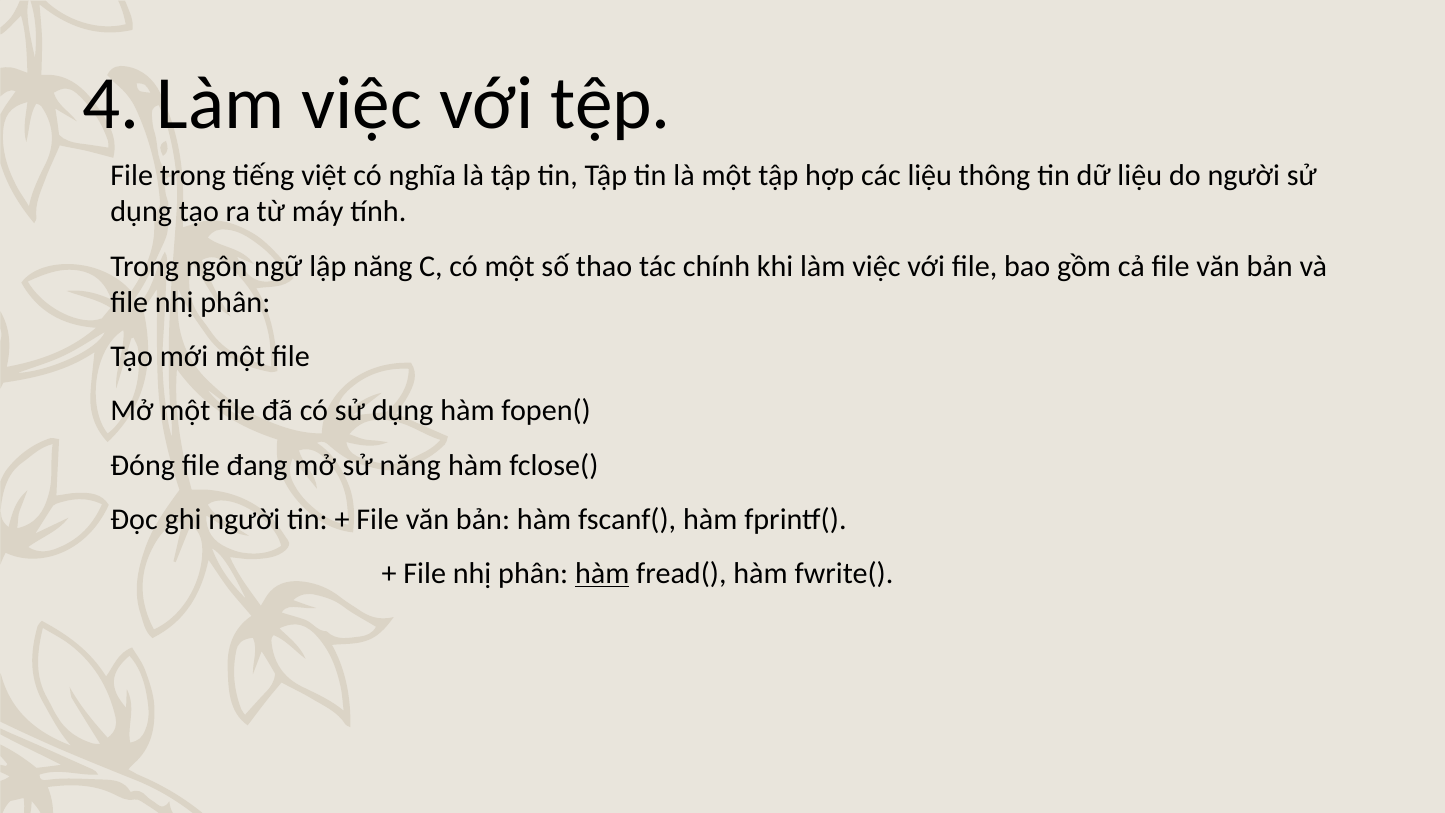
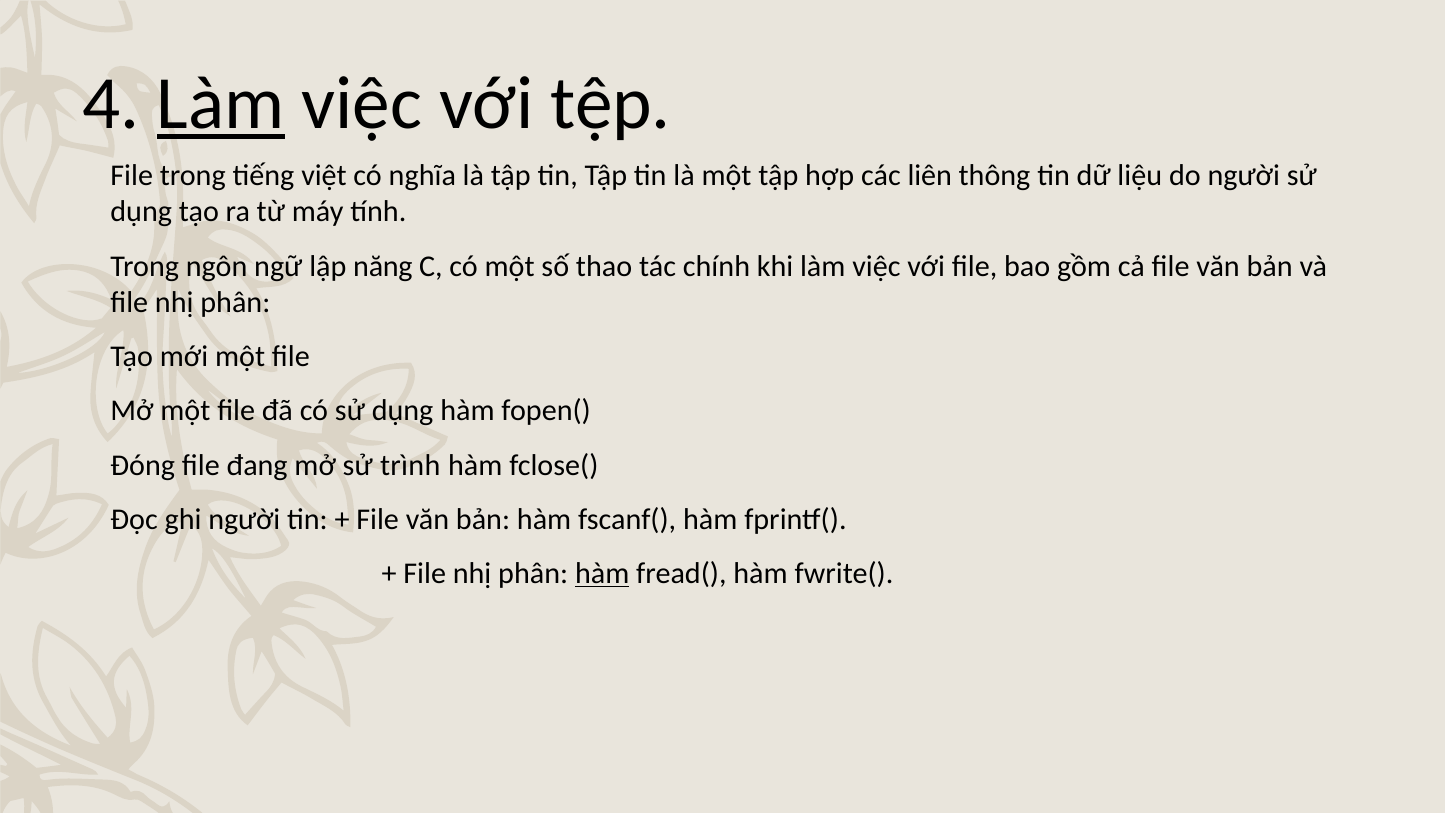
Làm underline: none -> present (221, 104)
các liệu: liệu -> liên (930, 176)
sử năng: năng -> trình (410, 465)
